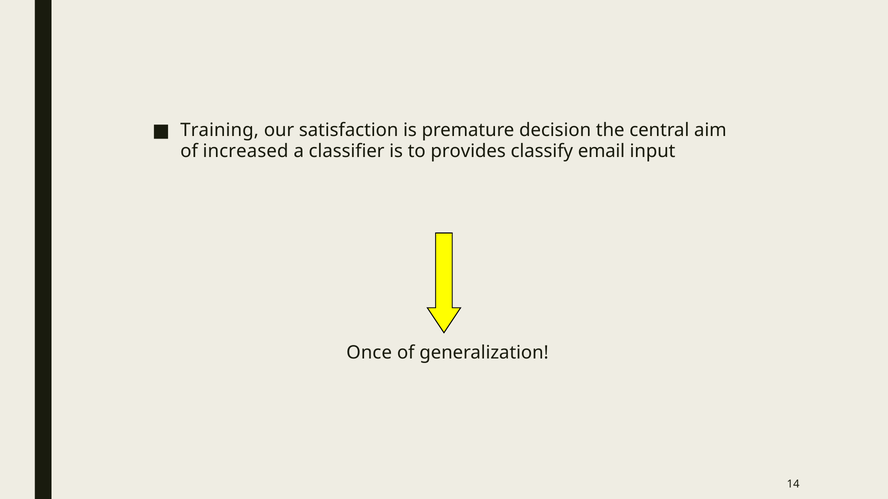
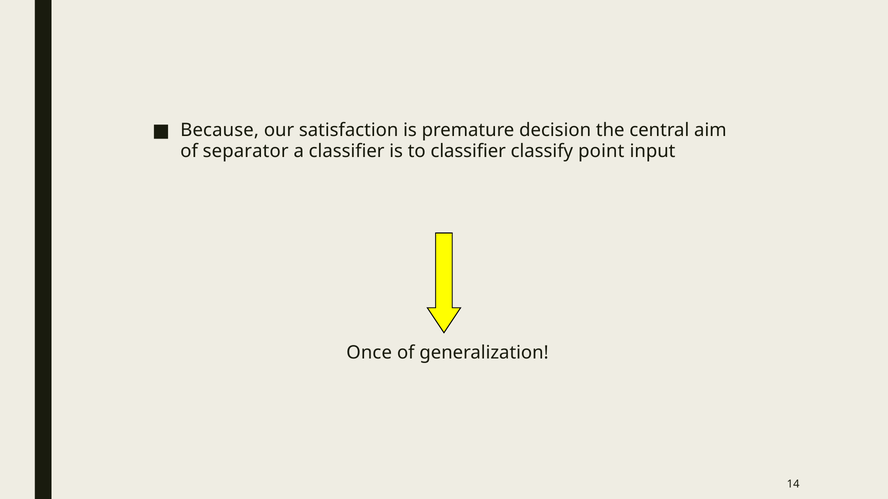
Training: Training -> Because (220, 130)
increased: increased -> separator (246, 151)
to provides: provides -> classifier (468, 151)
email: email -> point (601, 151)
